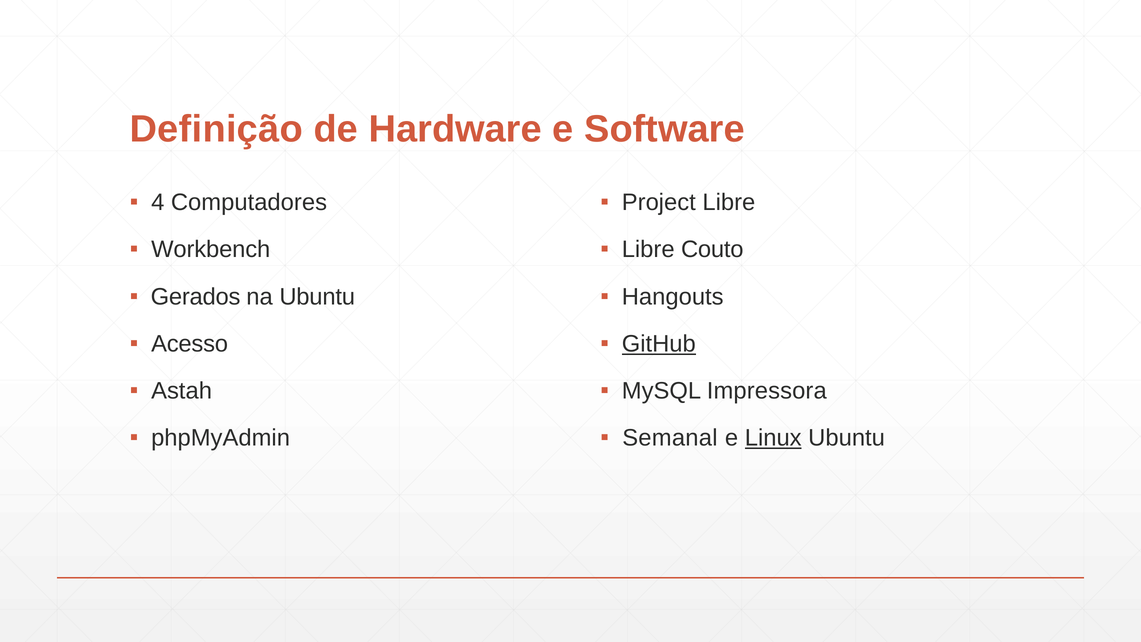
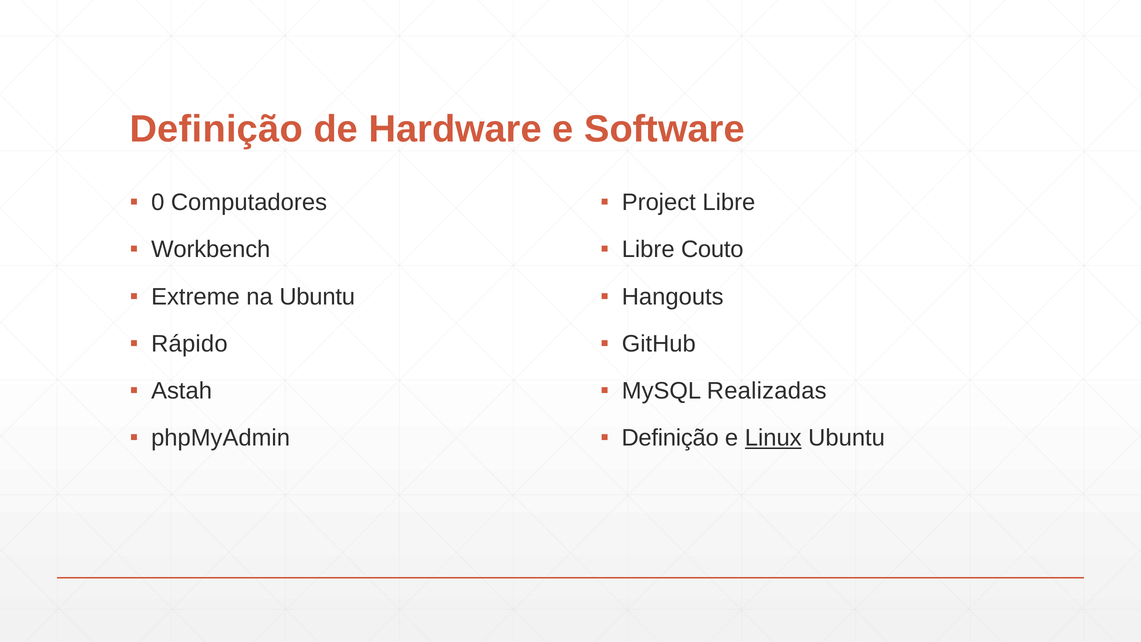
4: 4 -> 0 (158, 202)
Gerados: Gerados -> Extreme (195, 297)
Acesso: Acesso -> Rápido (189, 344)
GitHub underline: present -> none (659, 344)
Impressora: Impressora -> Realizadas (767, 391)
Semanal: Semanal -> Definição (670, 438)
